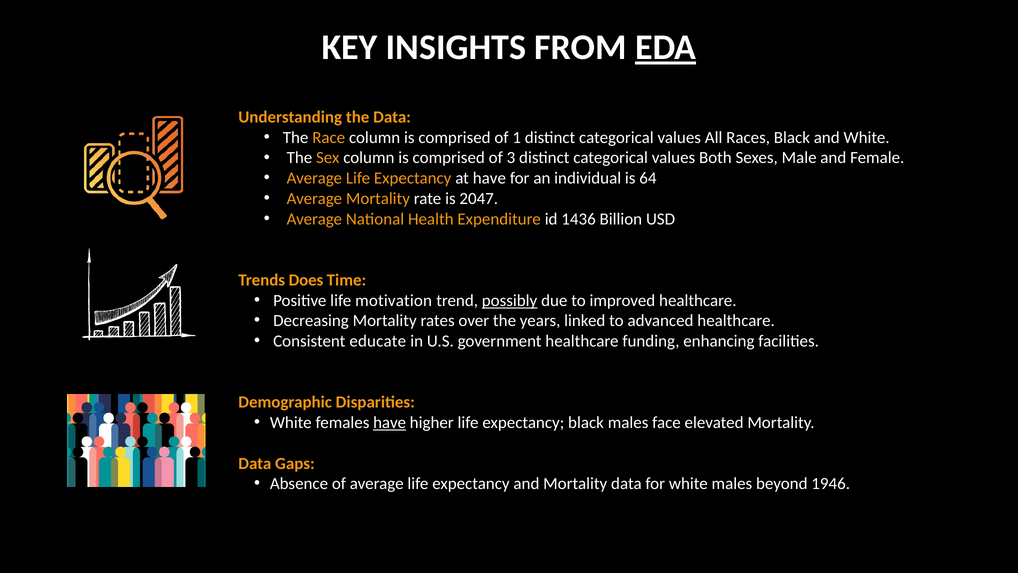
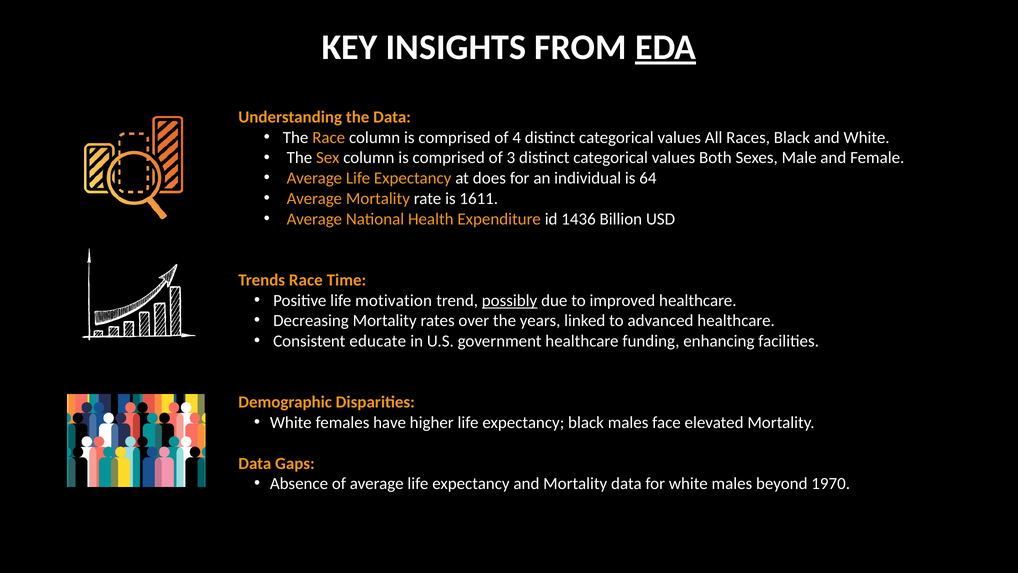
1: 1 -> 4 (517, 137)
at have: have -> does (489, 178)
2047: 2047 -> 1611 (479, 198)
Trends Does: Does -> Race (306, 280)
have underline: present -> none (390, 422)
1946: 1946 -> 1970 (831, 483)
